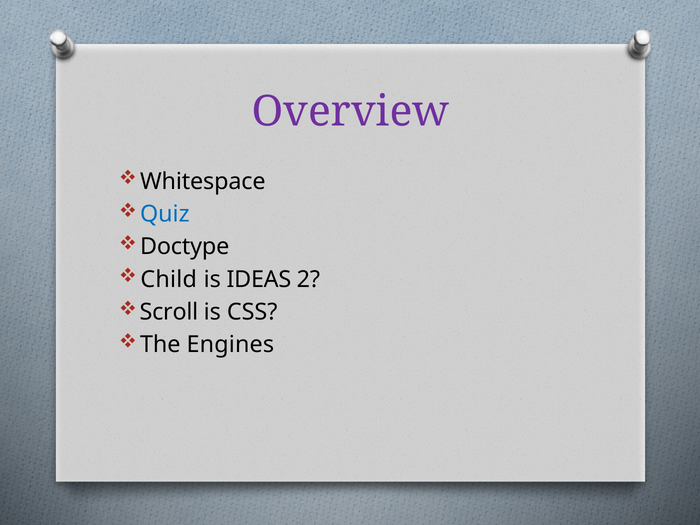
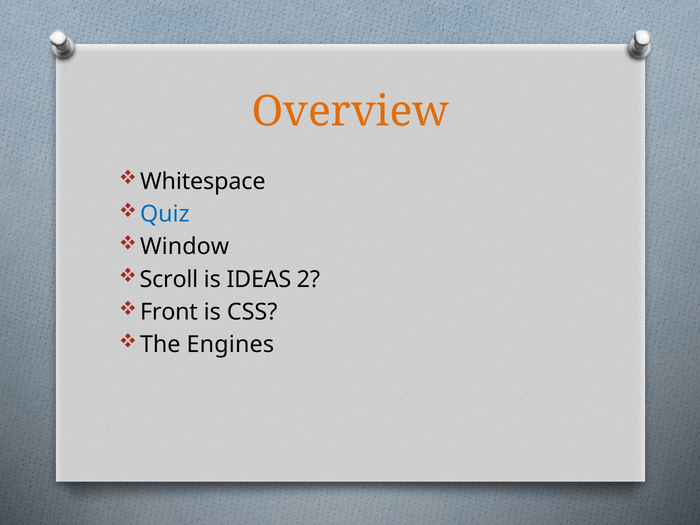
Overview colour: purple -> orange (350, 112)
Doctype: Doctype -> Window (185, 247)
Child: Child -> Scroll (169, 279)
Scroll: Scroll -> Front (169, 312)
